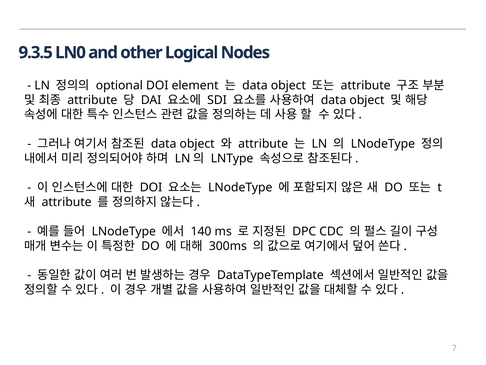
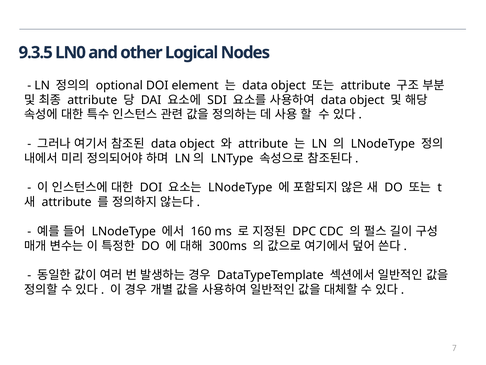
140: 140 -> 160 (201, 231)
